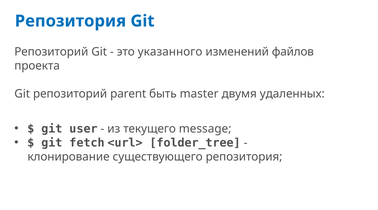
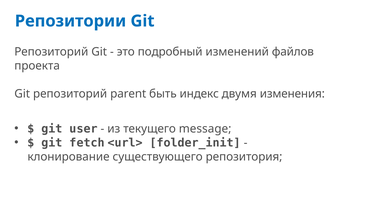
Репозитория: Репозитория -> Репозитории (71, 21)
указанного: указанного -> подробный (170, 52)
master: master -> индекс (199, 94)
удаленных: удаленных -> изменения (292, 94)
folder_tree: folder_tree -> folder_init (195, 142)
